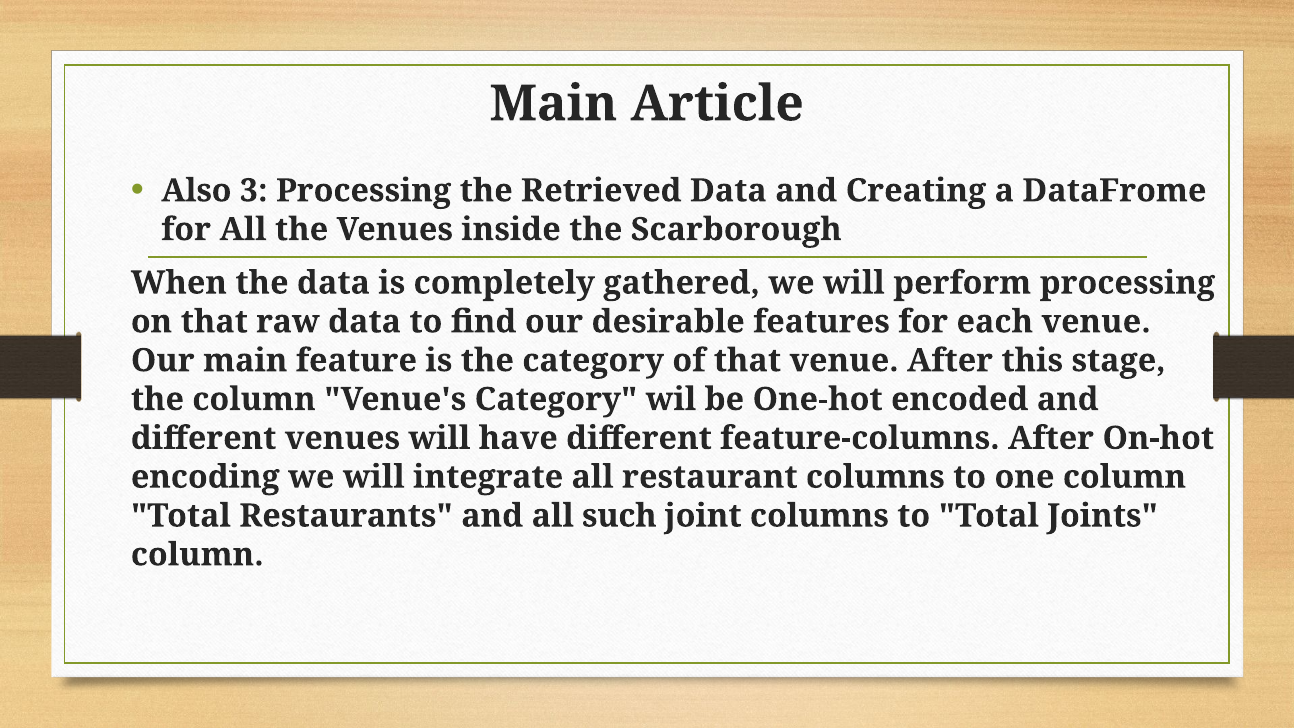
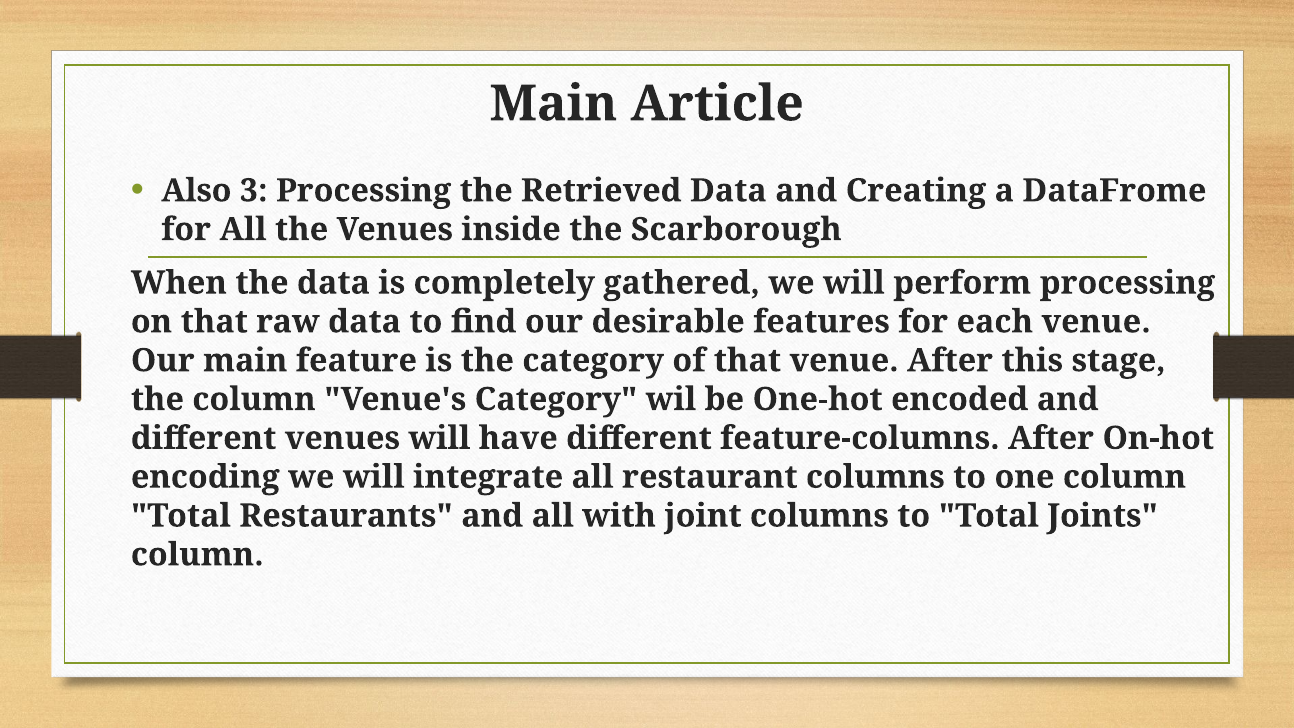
such: such -> with (619, 516)
